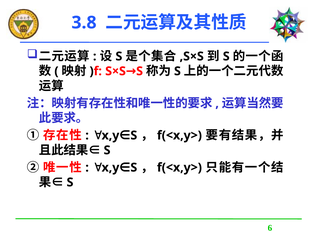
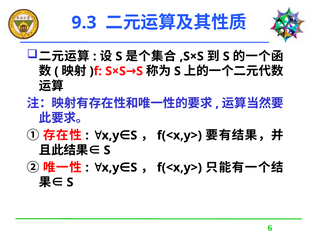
3.8: 3.8 -> 9.3 (84, 23)
